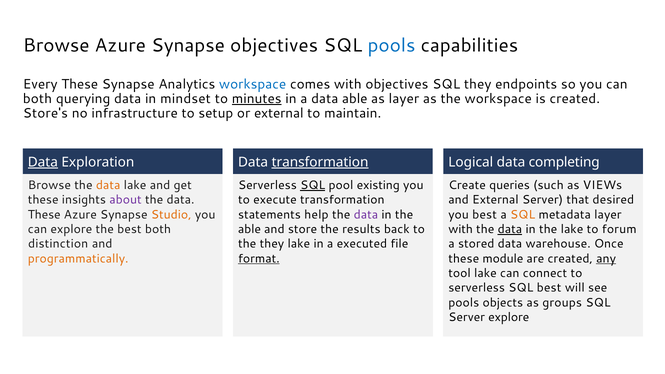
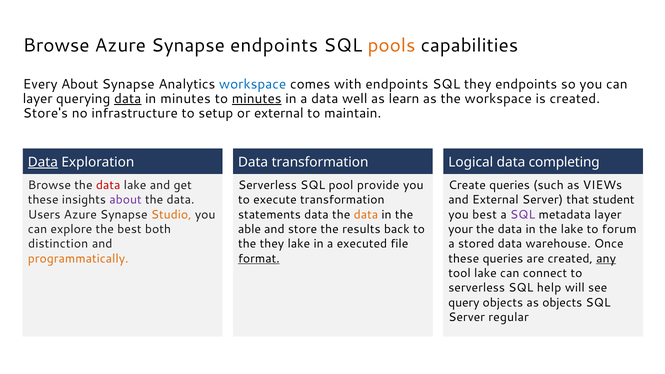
Synapse objectives: objectives -> endpoints (274, 45)
pools colour: blue -> orange (392, 45)
Every These: These -> About (80, 84)
with objectives: objectives -> endpoints (397, 84)
both: both -> layer (38, 99)
data underline: none -> present (128, 99)
in mindset: mindset -> minutes (186, 99)
data able: able -> well (355, 99)
as layer: layer -> learn (404, 99)
transformation underline: present -> none (320, 162)
data colour: orange -> red (108, 185)
SQL underline: present -> none (313, 185)
existing: existing -> provide (378, 185)
desired: desired -> student (613, 200)
These: These -> Users (44, 214)
statements help: help -> data (316, 214)
data colour: purple -> orange (366, 214)
SQL colour: orange -> purple (523, 214)
with: with -> your (461, 229)
data underline: present -> none (510, 229)
these module: module -> queries (503, 258)
SQL best: best -> help (549, 288)
pools: pools -> query (464, 302)
as groups: groups -> objects (562, 302)
Server explore: explore -> regular (509, 317)
